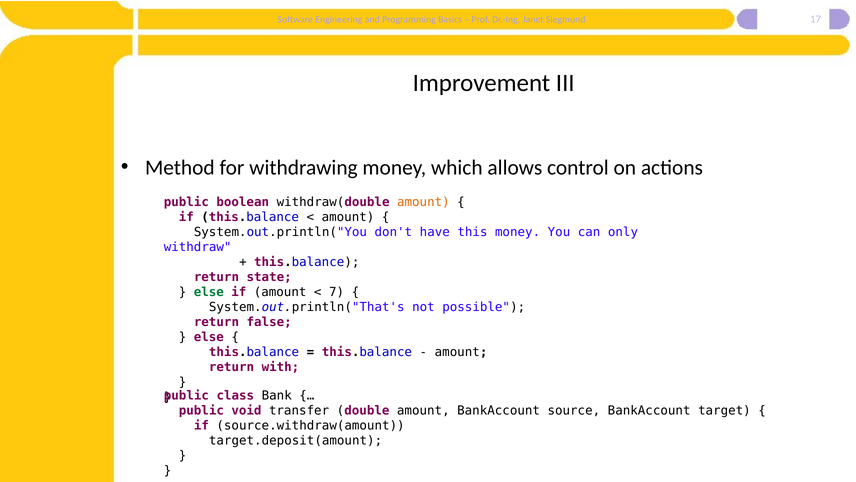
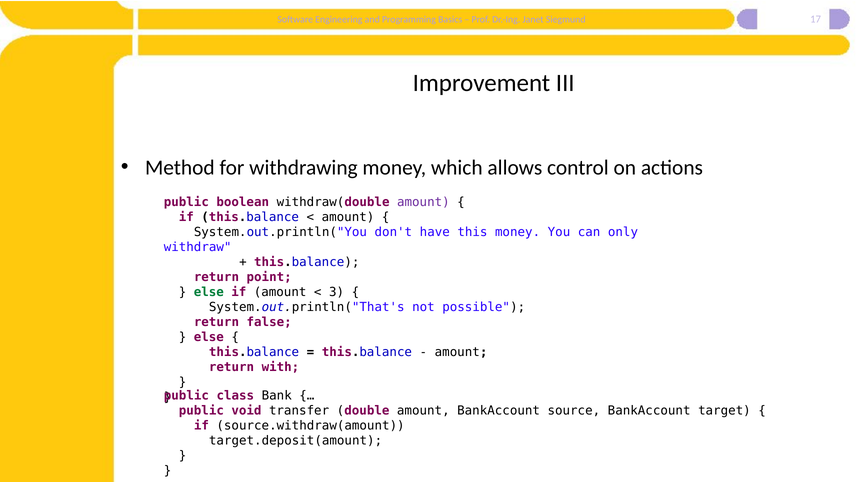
amount colour: orange -> purple (423, 202)
state: state -> point (269, 277)
7: 7 -> 3 (337, 292)
